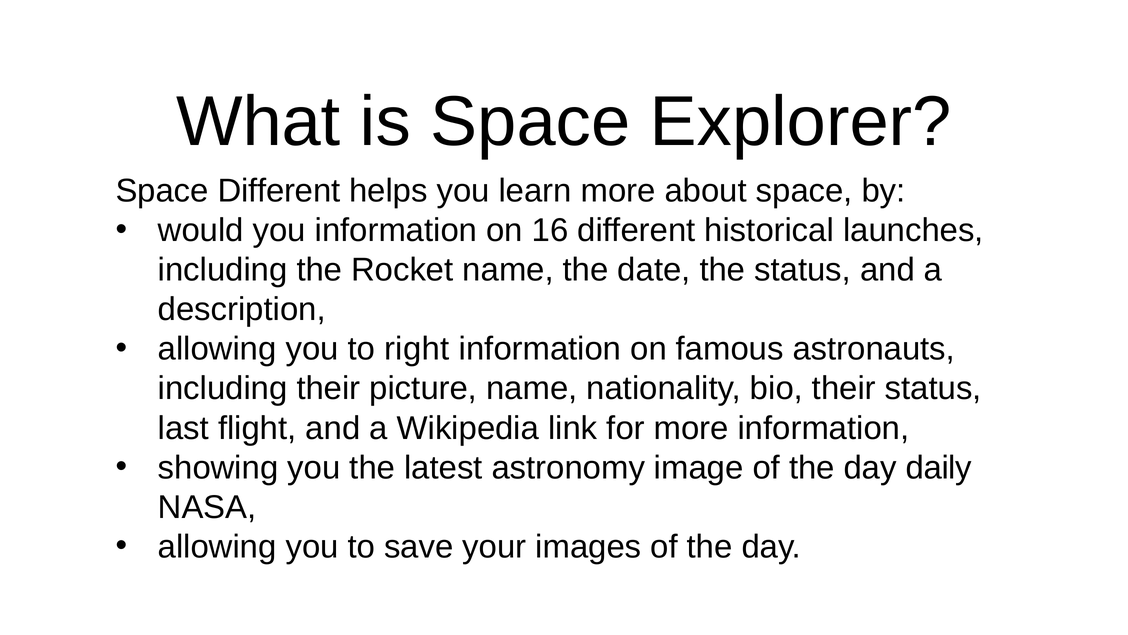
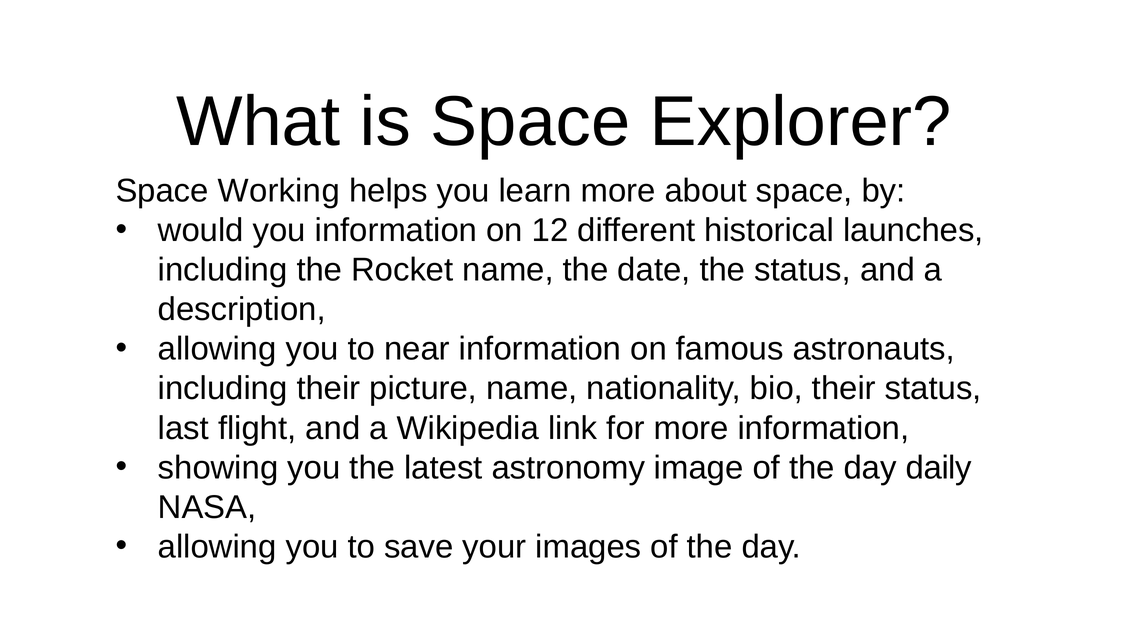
Space Different: Different -> Working (279, 191)
16: 16 -> 12 (550, 230)
right: right -> near (417, 349)
